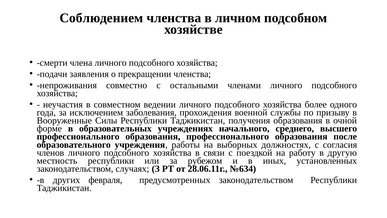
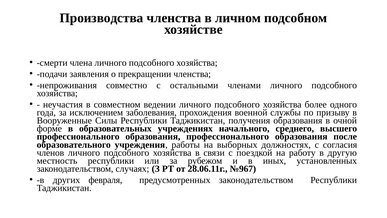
Соблюдением: Соблюдением -> Производства (101, 18)
№634: №634 -> №967 (243, 169)
